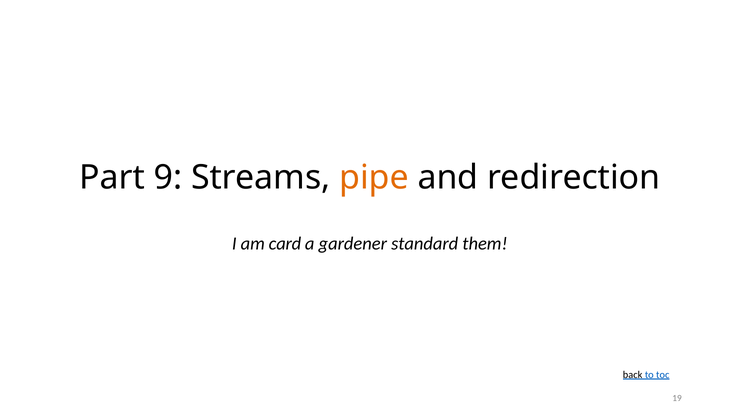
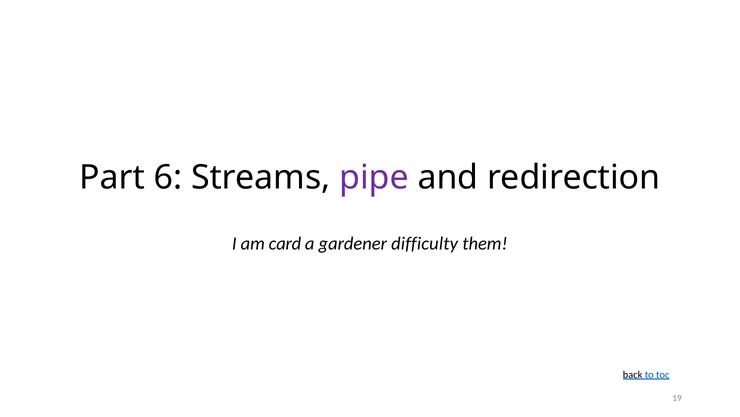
9: 9 -> 6 (168, 177)
pipe colour: orange -> purple (374, 177)
standard: standard -> difficulty (425, 243)
